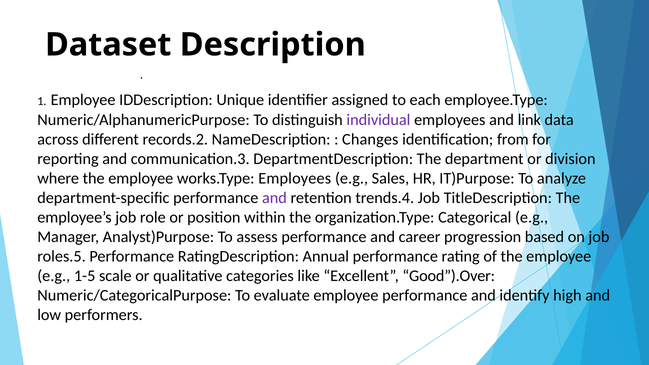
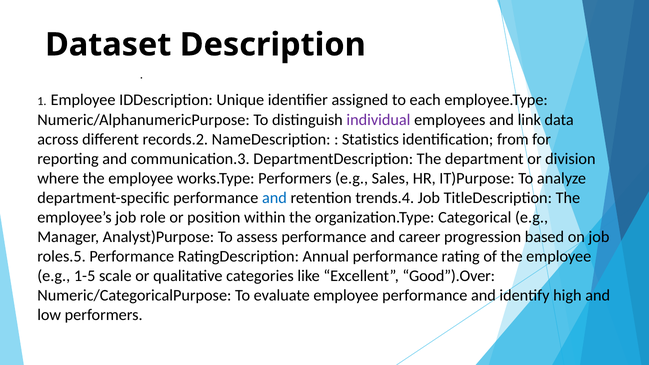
Changes: Changes -> Statistics (370, 139)
works.Type Employees: Employees -> Performers (295, 178)
and colour: purple -> blue (274, 198)
